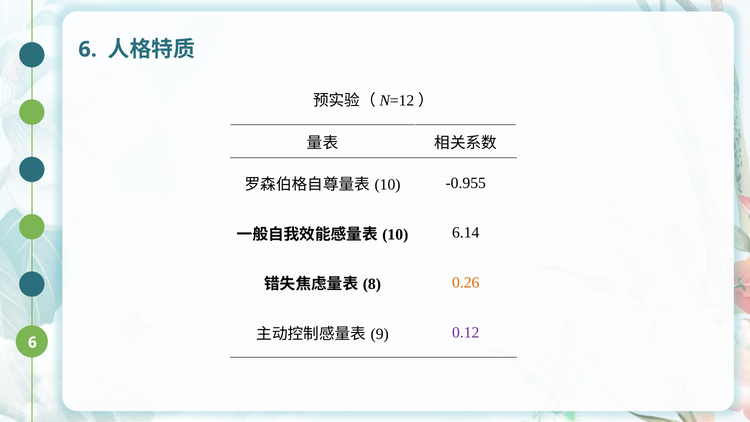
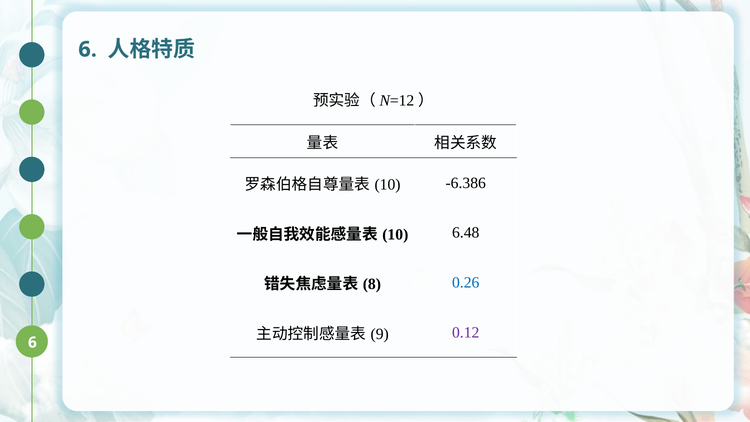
-0.955: -0.955 -> -6.386 (466, 183)
6.14: 6.14 -> 6.48 (466, 233)
0.26 colour: orange -> blue (466, 283)
